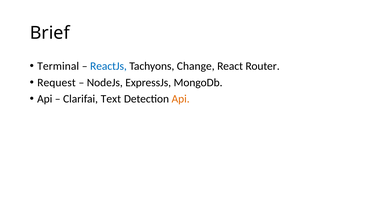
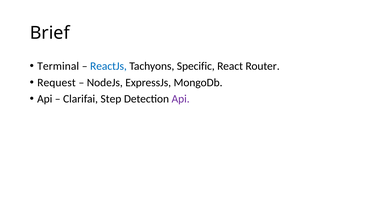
Change: Change -> Specific (196, 66)
Text: Text -> Step (111, 99)
Api colour: orange -> purple (181, 99)
